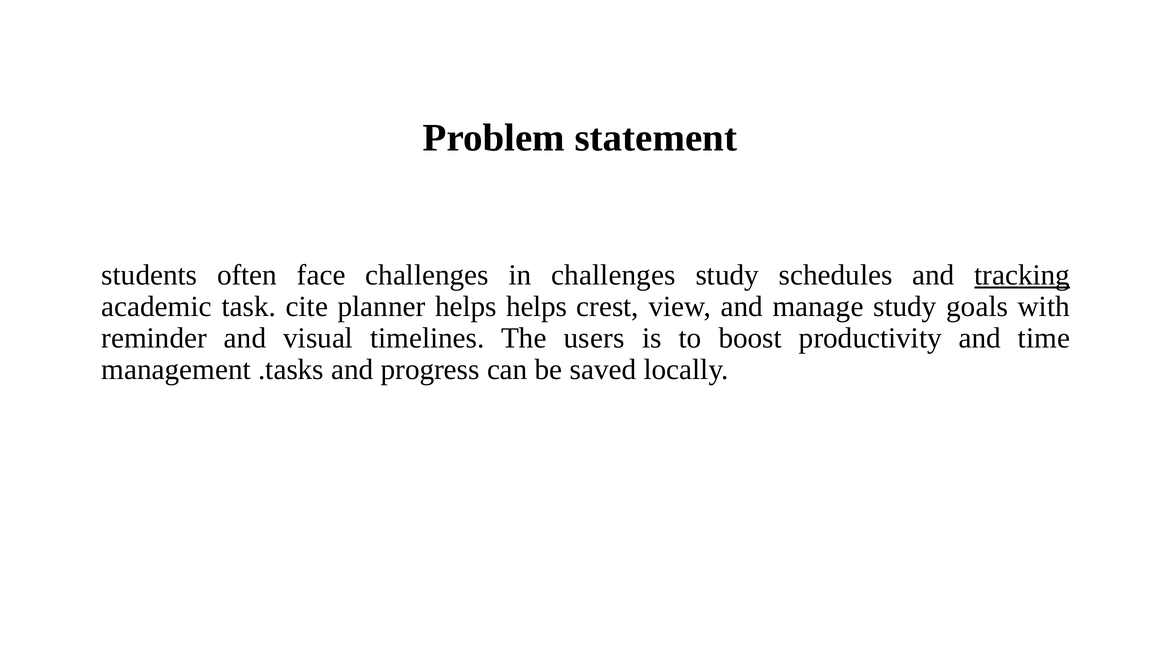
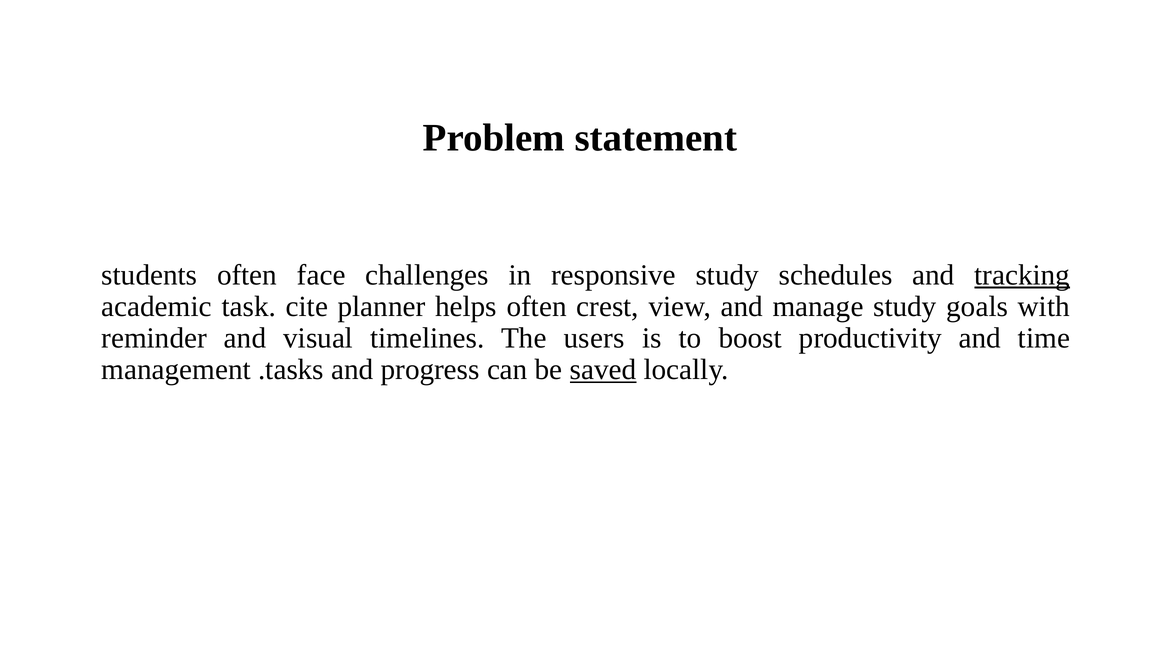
in challenges: challenges -> responsive (614, 275)
helps helps: helps -> often (537, 307)
saved underline: none -> present (603, 370)
